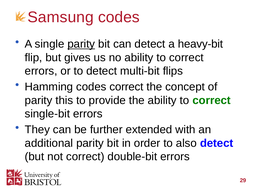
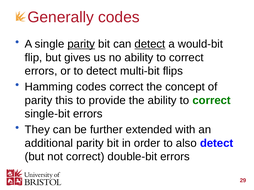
Samsung: Samsung -> Generally (61, 17)
detect underline: none -> present (150, 44)
heavy-bit: heavy-bit -> would-bit (200, 44)
